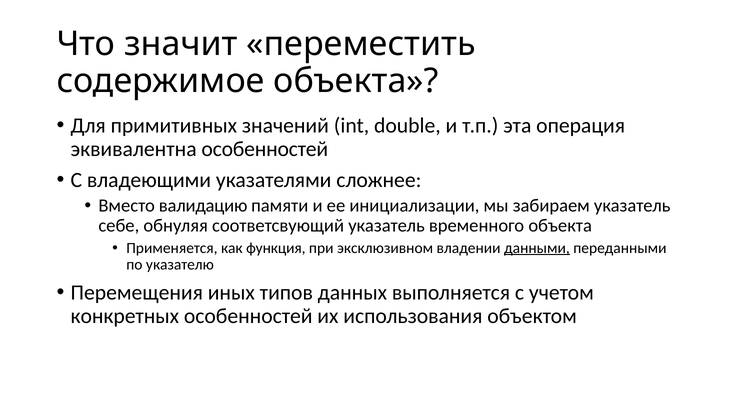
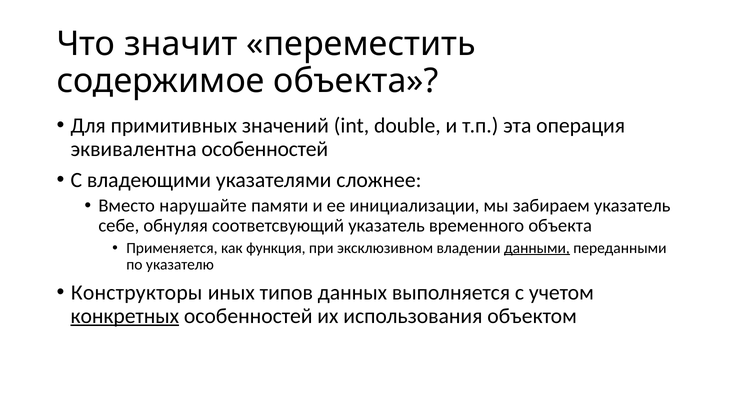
валидацию: валидацию -> нарушайте (203, 206)
Перемещения: Перемещения -> Конструкторы (137, 292)
конкретных underline: none -> present (125, 316)
